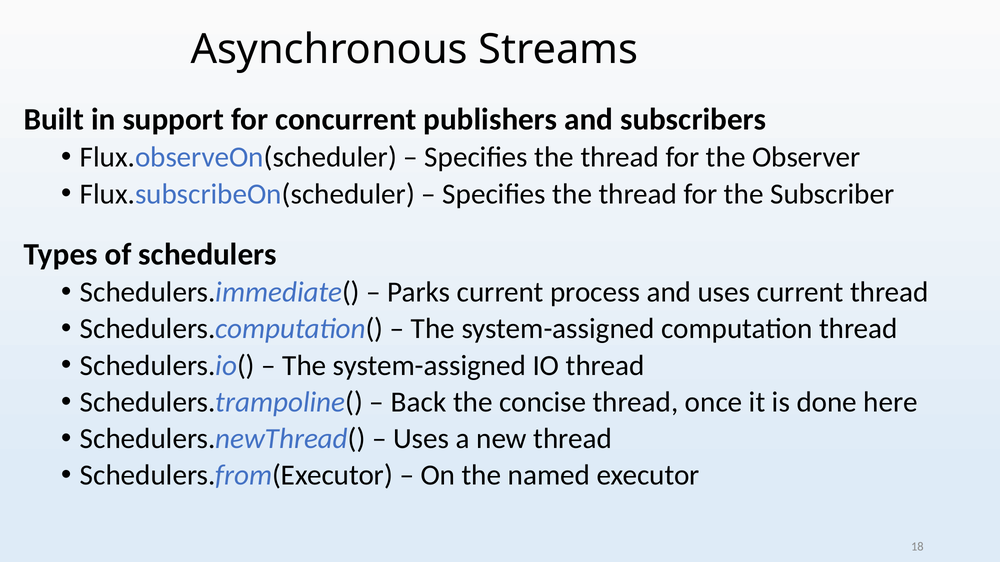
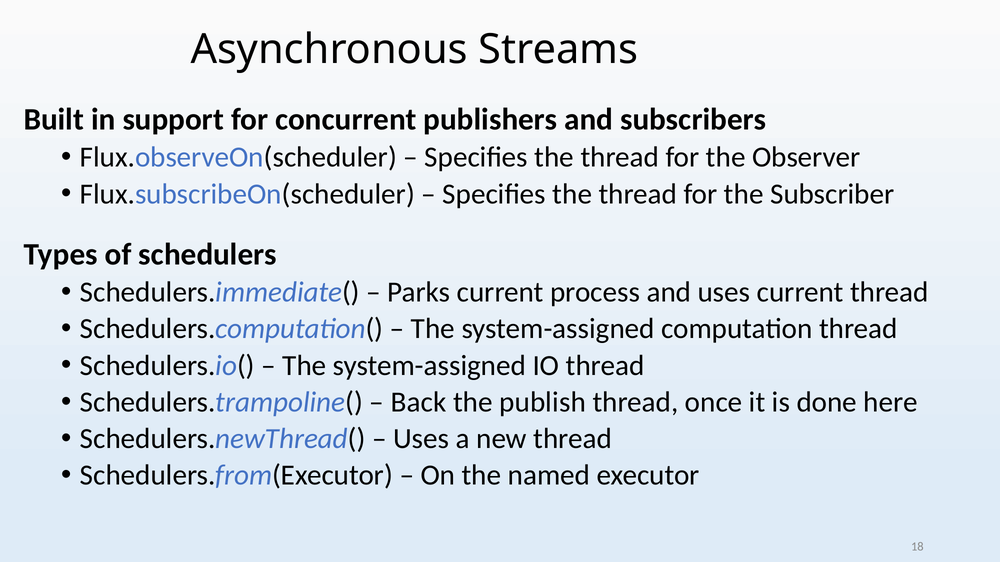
concise: concise -> publish (543, 402)
